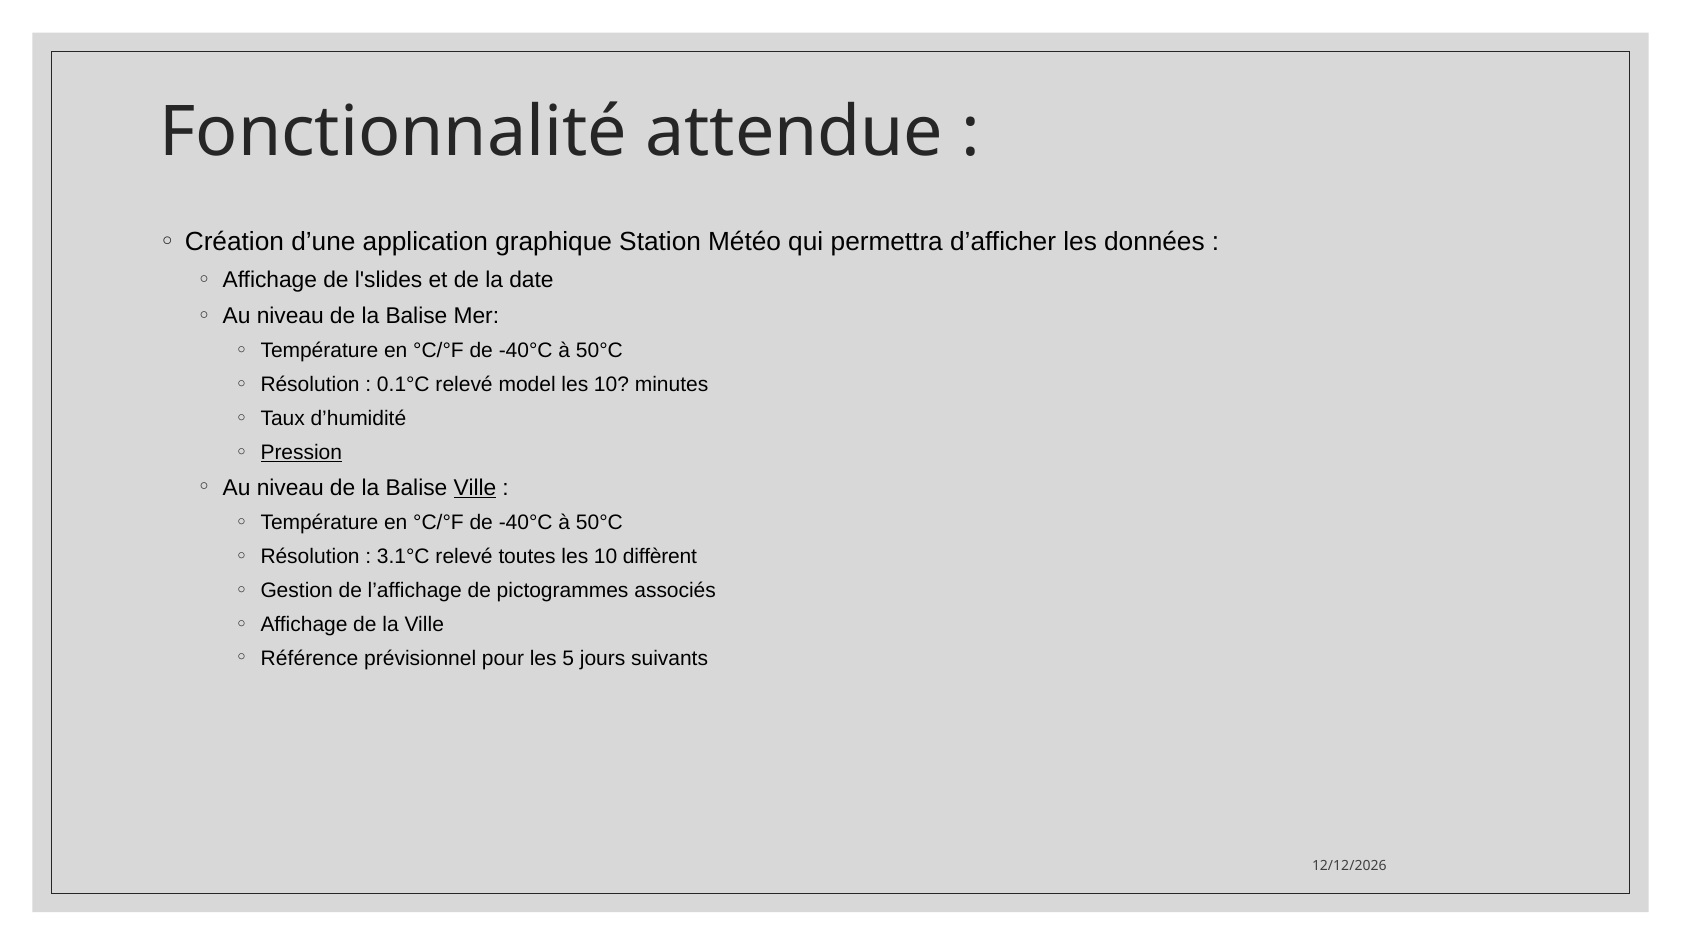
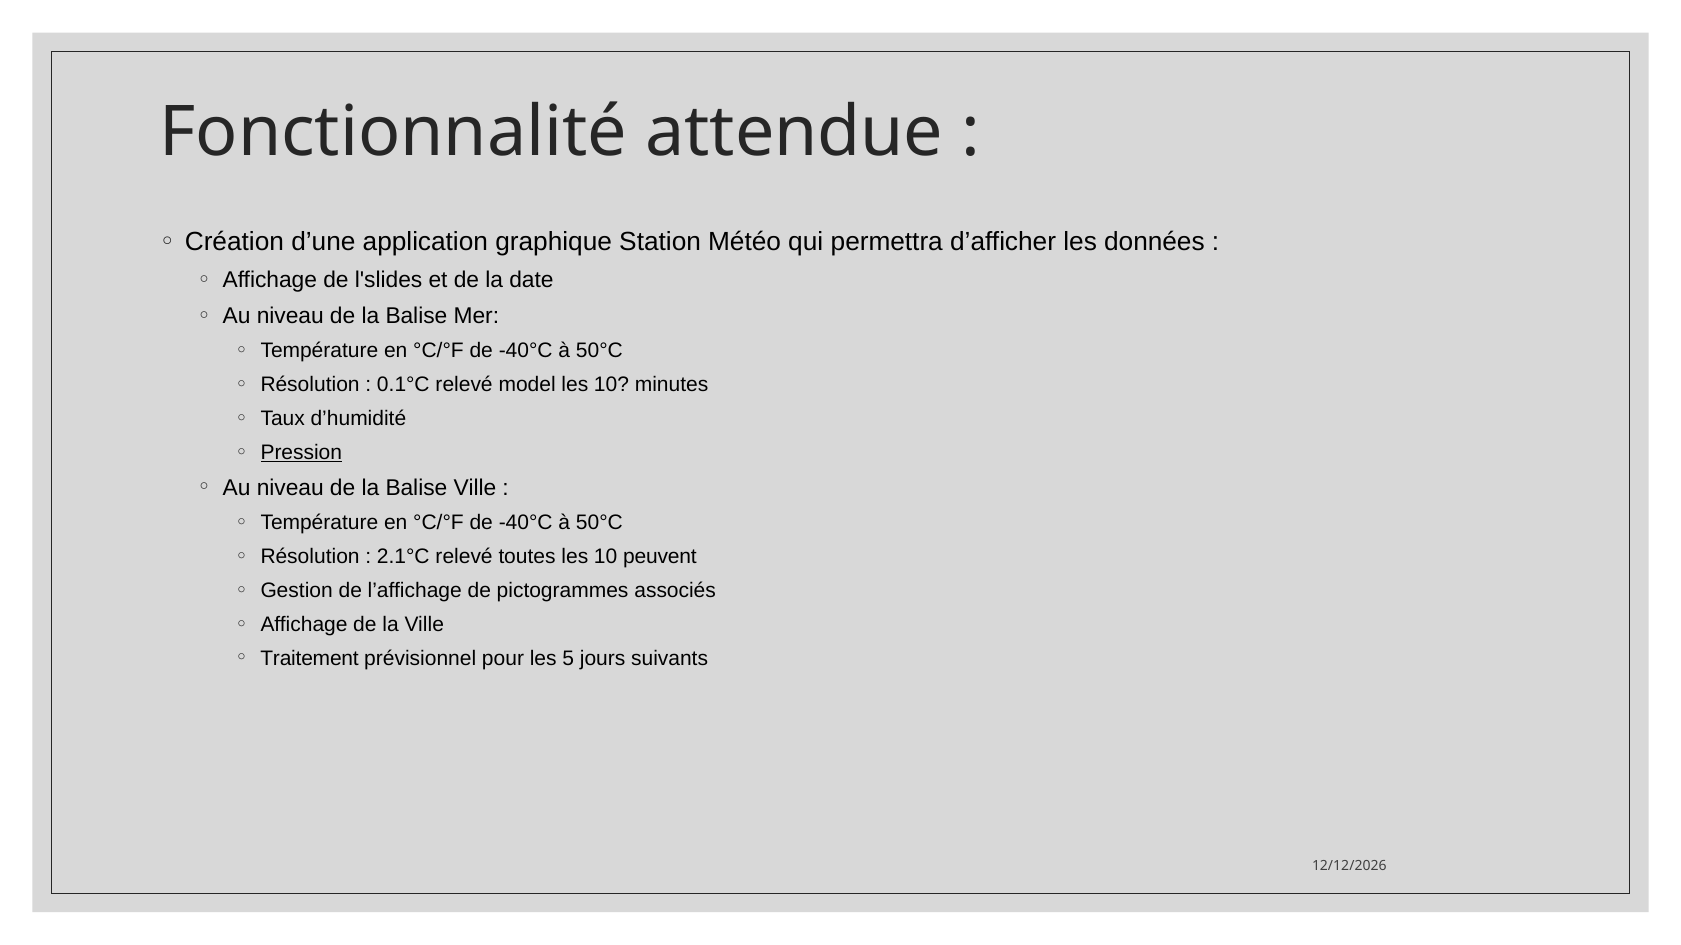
Ville underline: present -> none (475, 488)
3.1°C: 3.1°C -> 2.1°C (403, 557)
diffèrent: diffèrent -> peuvent (660, 557)
Référence: Référence -> Traitement (310, 659)
